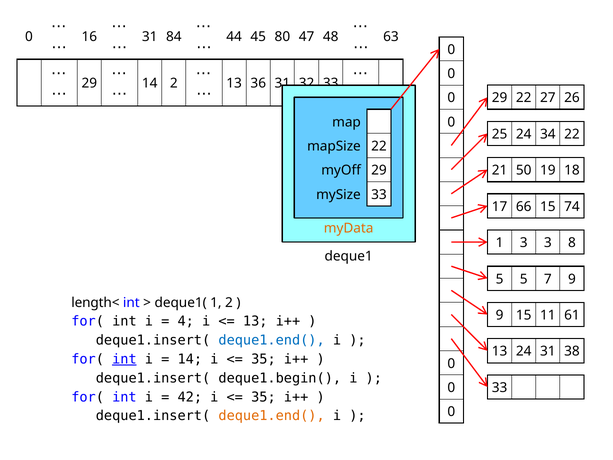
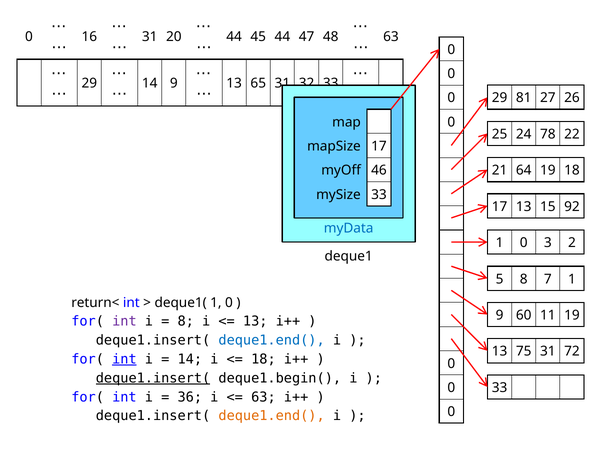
84: 84 -> 20 (174, 37)
45 80: 80 -> 44 (282, 37)
14 2: 2 -> 9 (174, 83)
36: 36 -> 65 (258, 83)
29 22: 22 -> 81 (524, 98)
34: 34 -> 78 (548, 134)
mapSize 22: 22 -> 17 (379, 146)
myOff 29: 29 -> 46 (379, 170)
50: 50 -> 64 (524, 170)
17 66: 66 -> 13 (524, 207)
74: 74 -> 92 (572, 207)
myData colour: orange -> blue (349, 228)
3: 3 -> 0 (524, 243)
8: 8 -> 2 (572, 243)
5 5: 5 -> 8 (524, 279)
7 9: 9 -> 1 (572, 279)
length<: length< -> return< (95, 302)
deque1( 1 2: 2 -> 0 (229, 302)
9 15: 15 -> 60 (524, 315)
11 61: 61 -> 19 (572, 315)
int colour: black -> purple (124, 321)
4: 4 -> 8 (186, 321)
13 24: 24 -> 75 (524, 351)
38: 38 -> 72 (572, 351)
35: 35 -> 18 (263, 359)
deque1.insert( underline: none -> present (153, 378)
42: 42 -> 36 (190, 397)
35: 35 -> 63 (263, 397)
